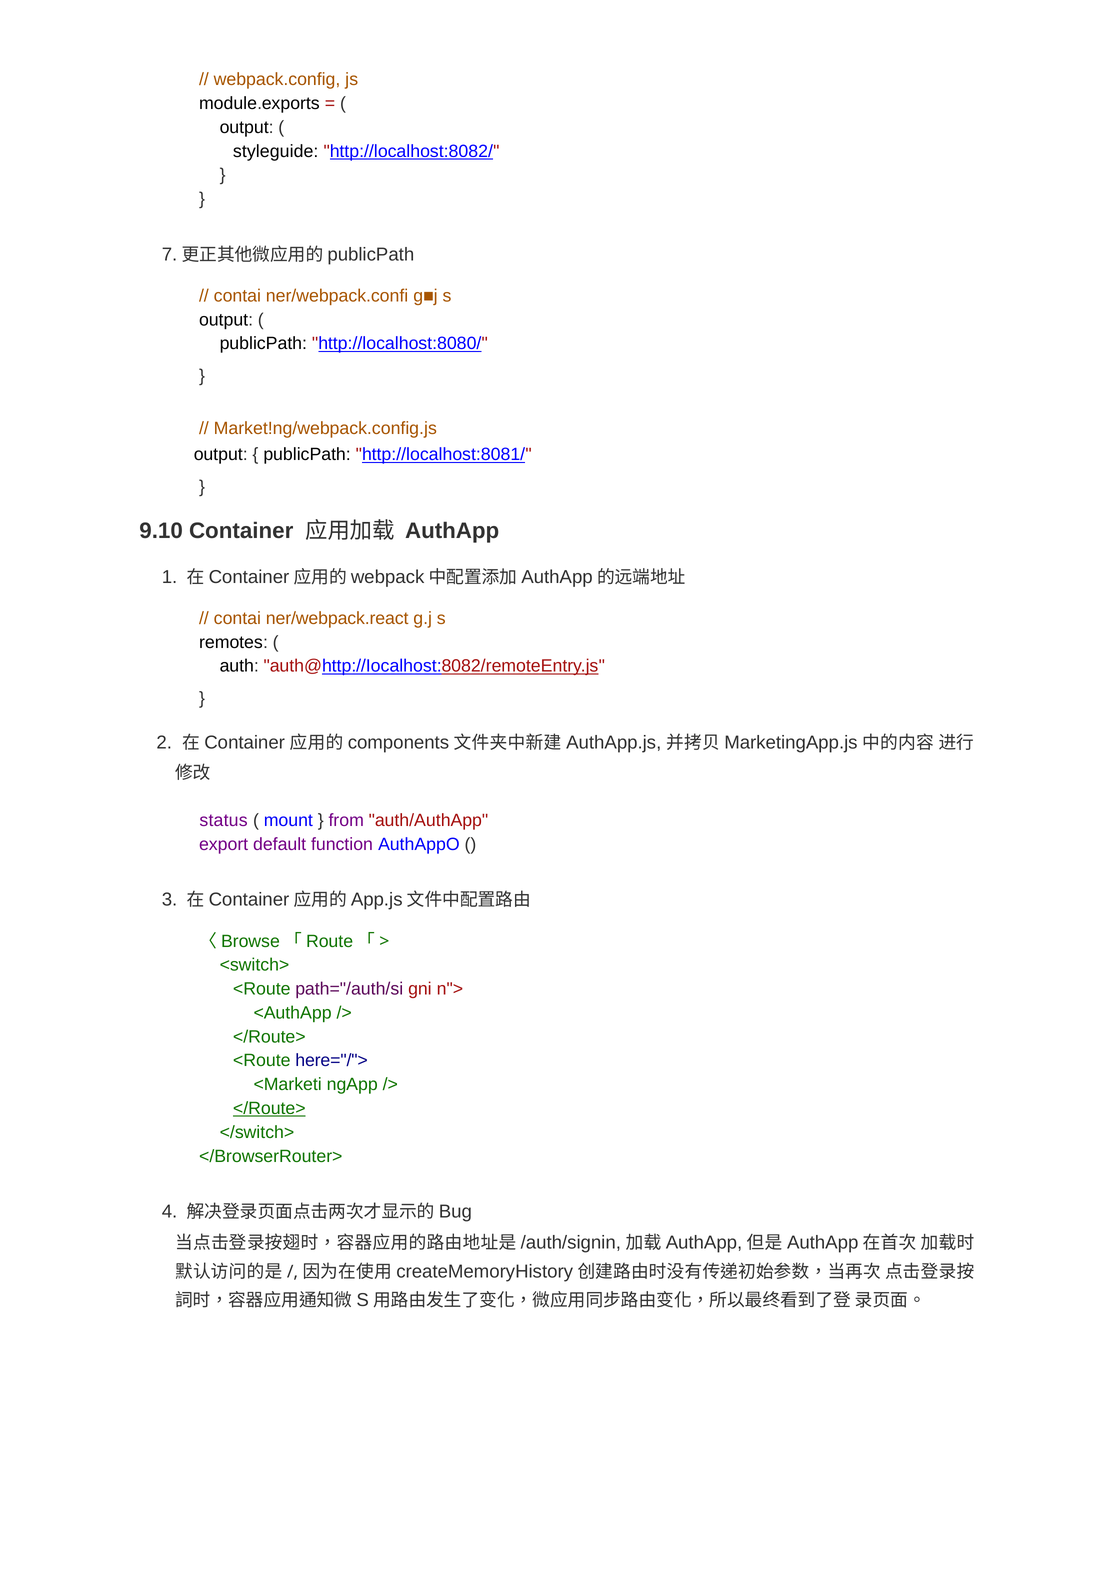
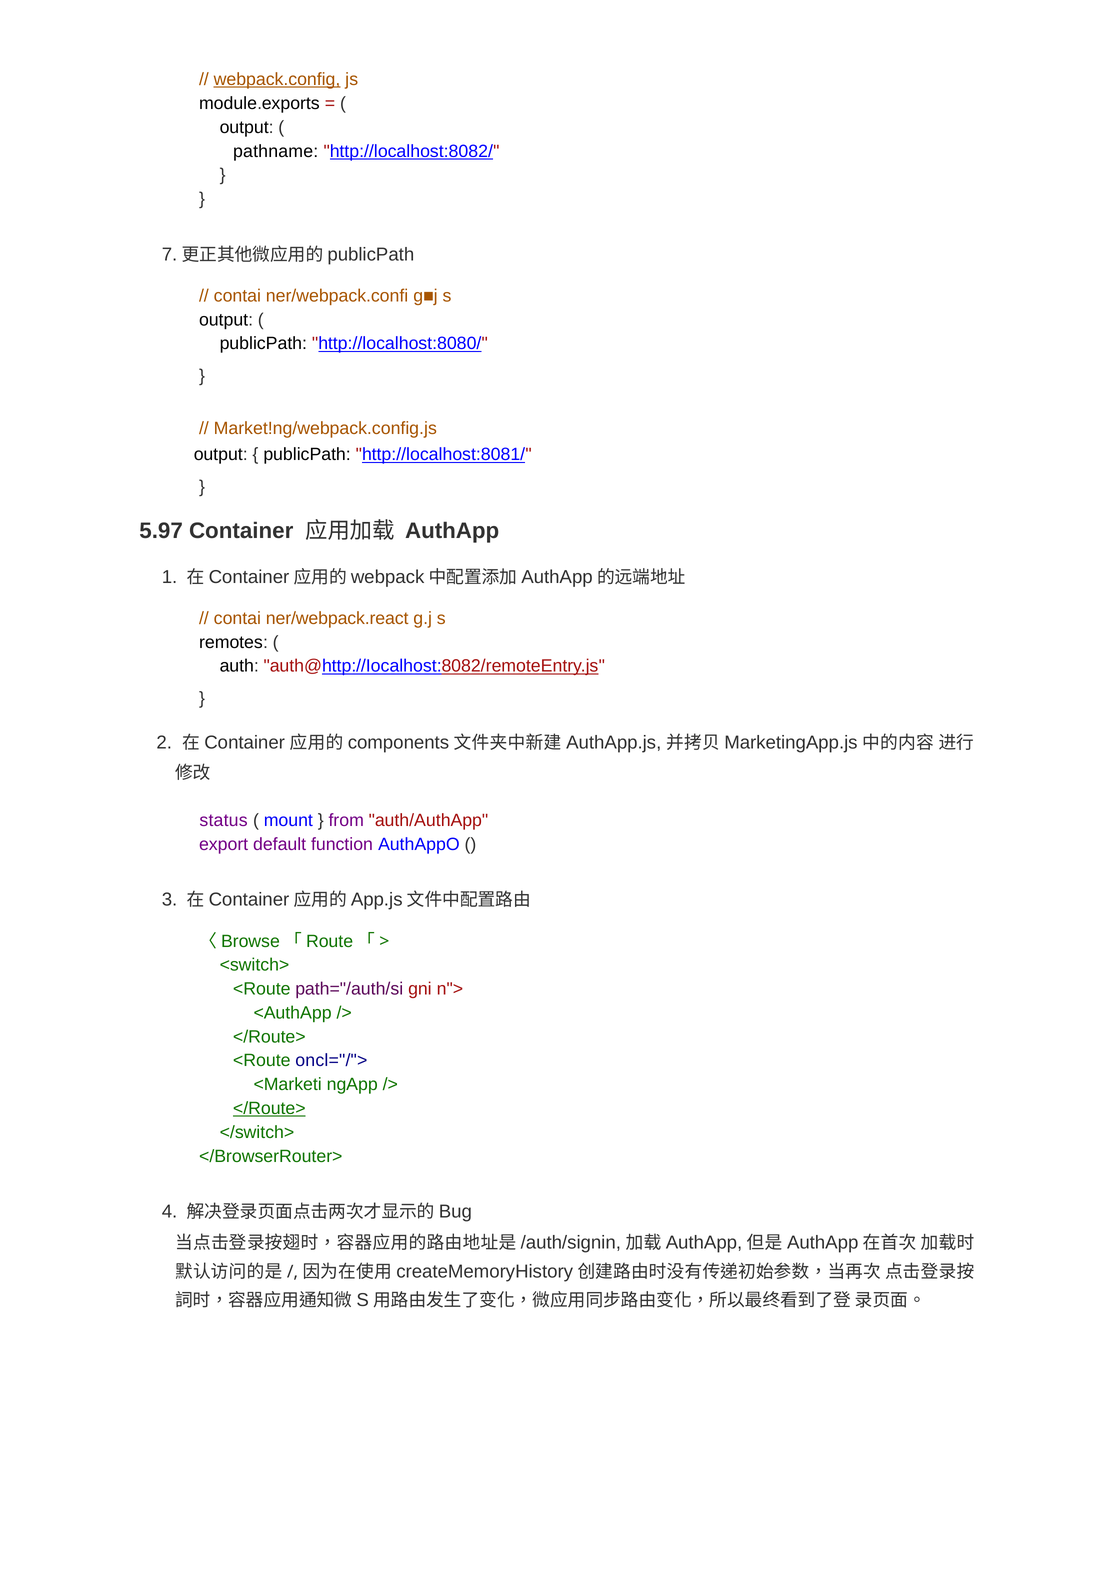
webpack.config underline: none -> present (277, 79)
styleguide: styleguide -> pathname (276, 151)
9.10: 9.10 -> 5.97 (161, 530)
here="/">: here="/"> -> oncl="/"> (331, 1060)
